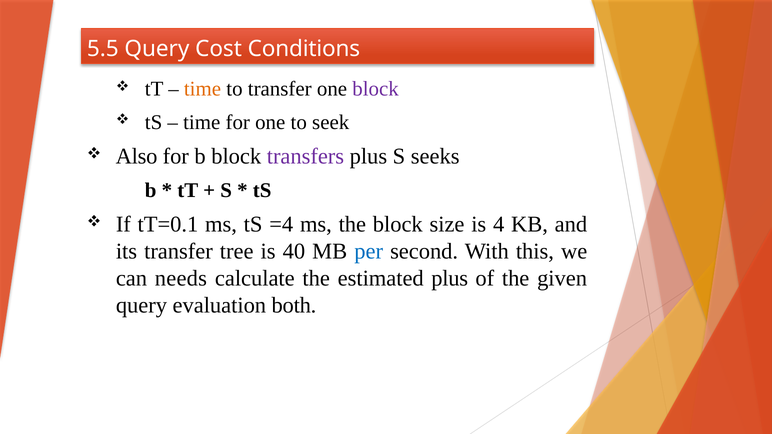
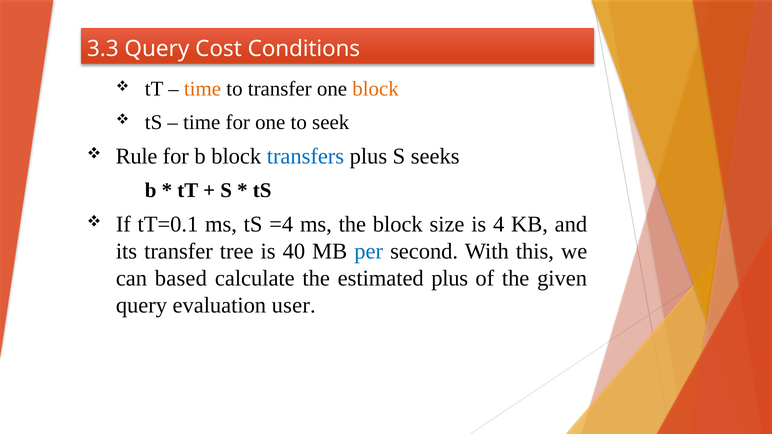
5.5: 5.5 -> 3.3 (103, 49)
block colour: purple -> orange (376, 89)
Also: Also -> Rule (137, 156)
transfers colour: purple -> blue (305, 156)
needs: needs -> based (181, 279)
both: both -> user (294, 306)
